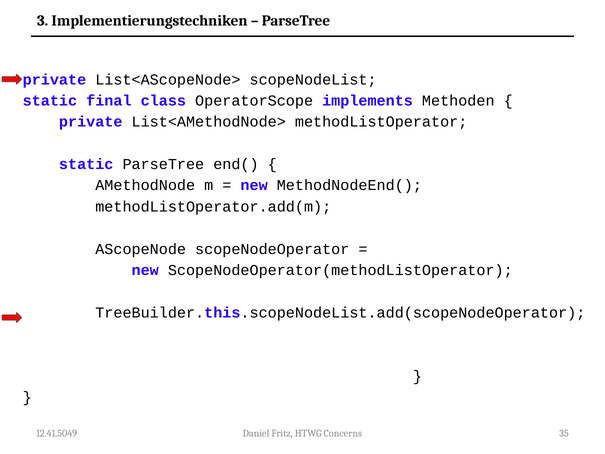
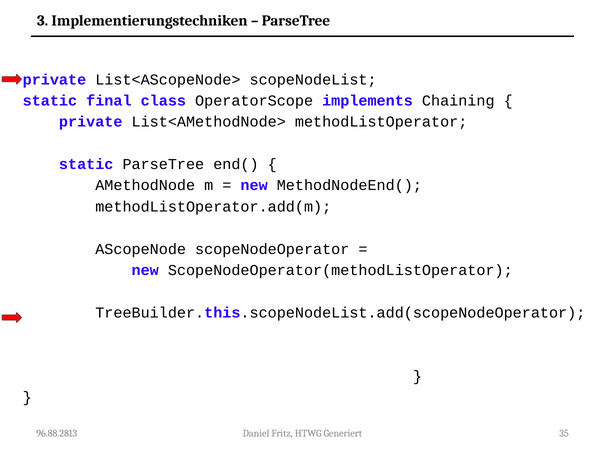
Methoden: Methoden -> Chaining (458, 101)
12.41.5049: 12.41.5049 -> 96.88.2813 (57, 433)
Concerns: Concerns -> Generiert (343, 433)
